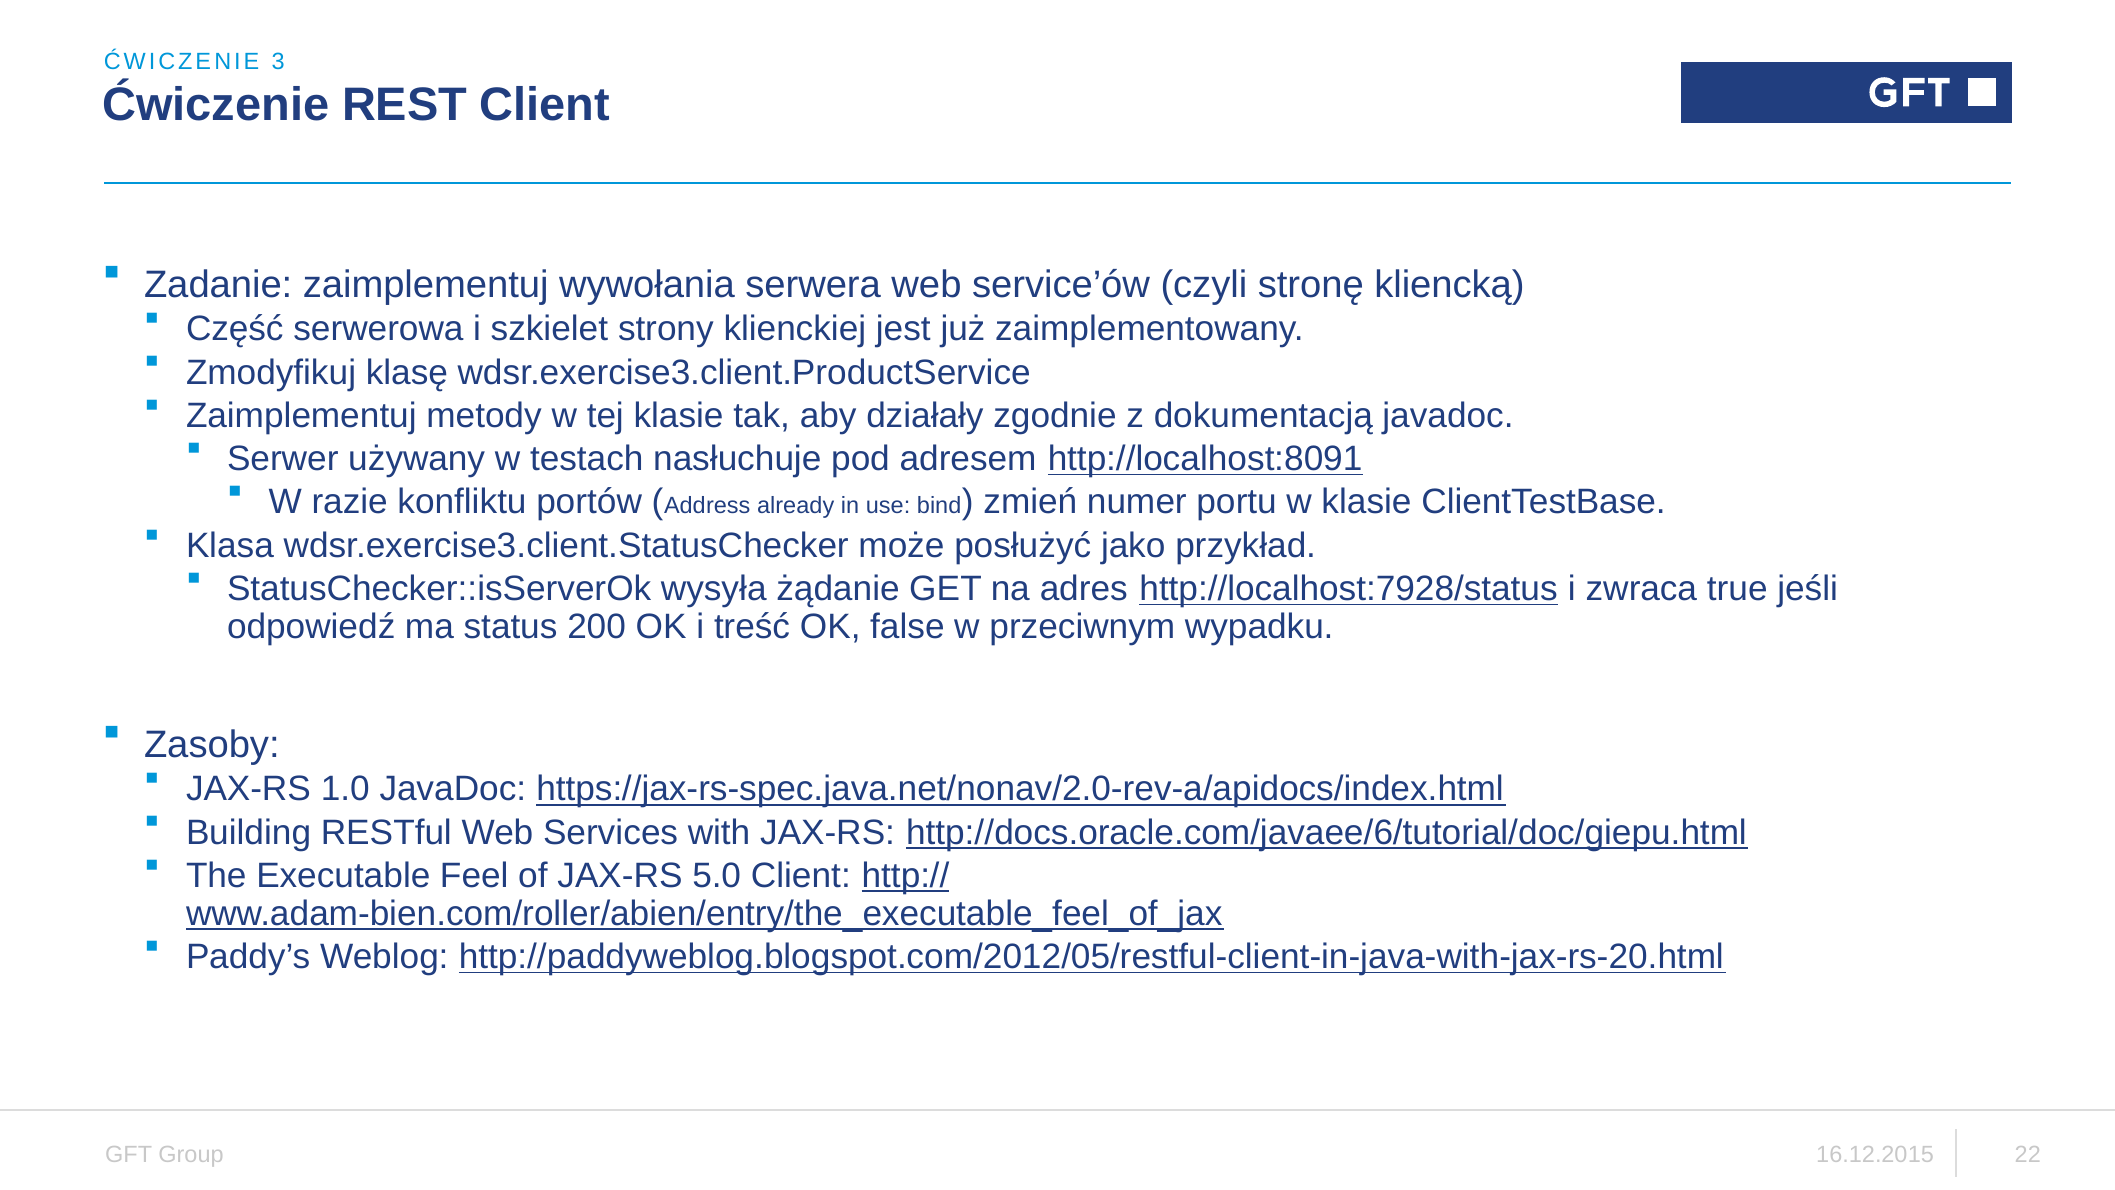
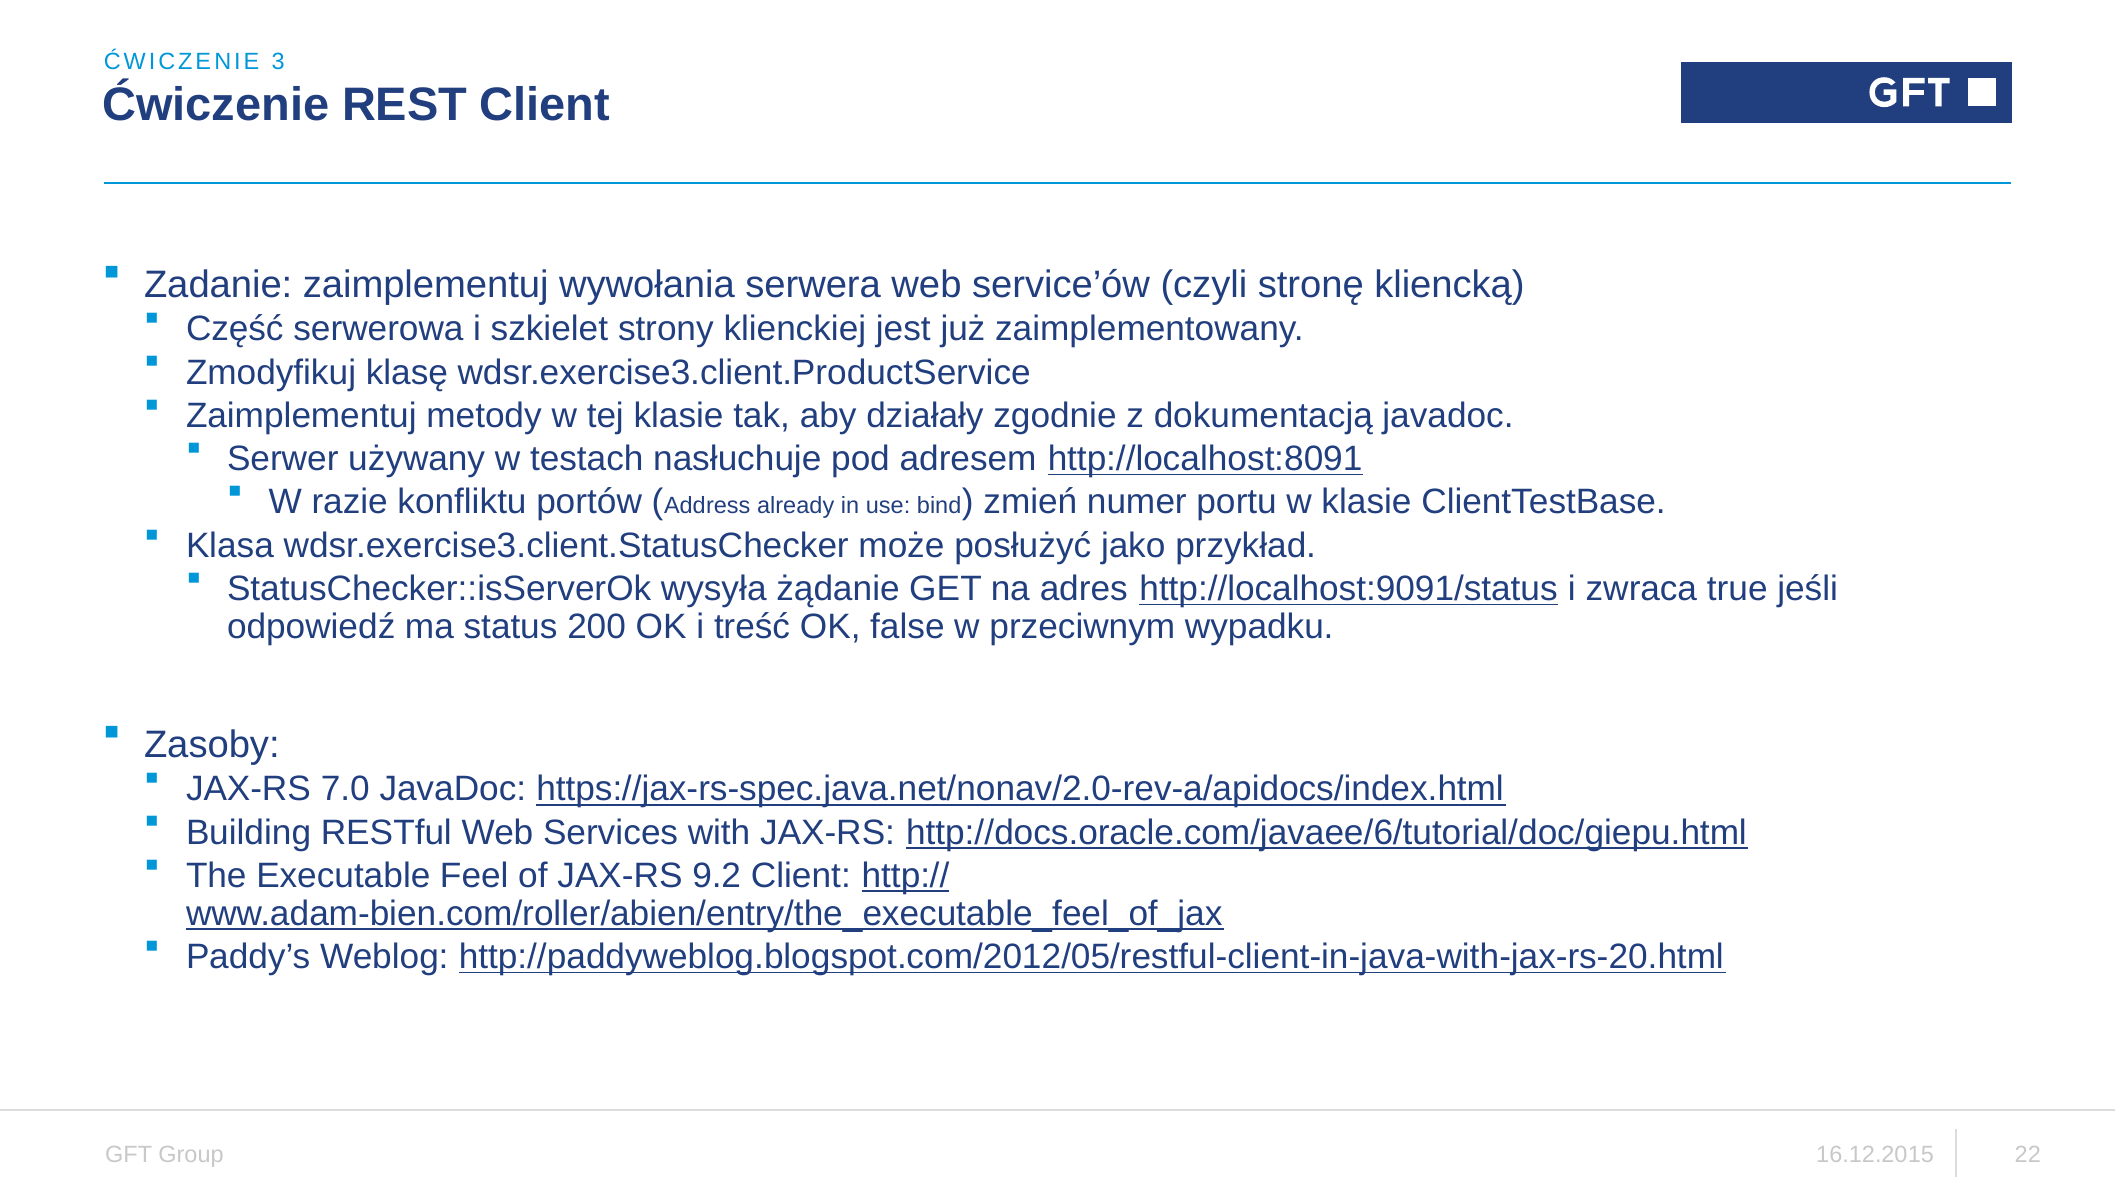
http://localhost:7928/status: http://localhost:7928/status -> http://localhost:9091/status (1349, 589)
1.0: 1.0 -> 7.0 (345, 789)
5.0: 5.0 -> 9.2 (717, 876)
